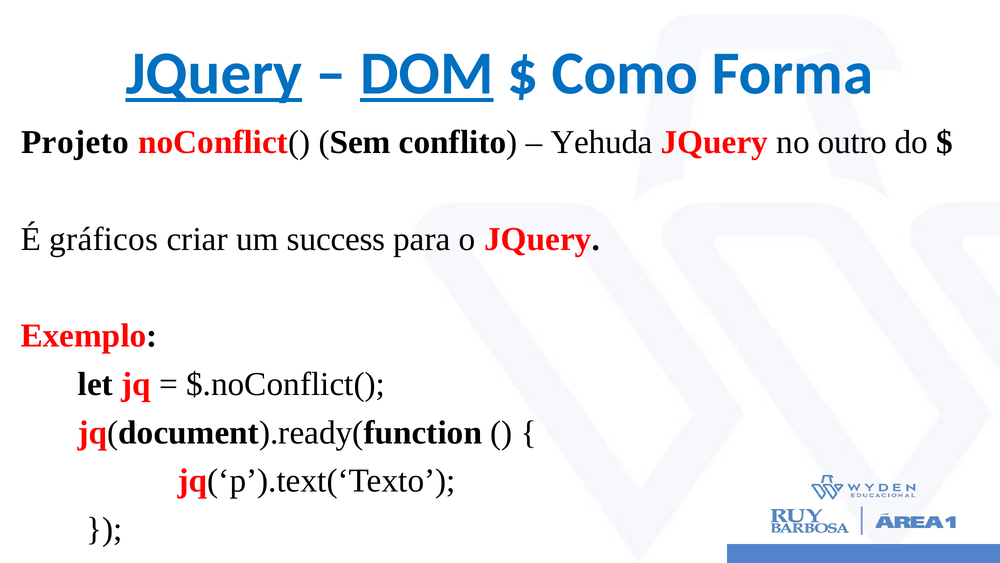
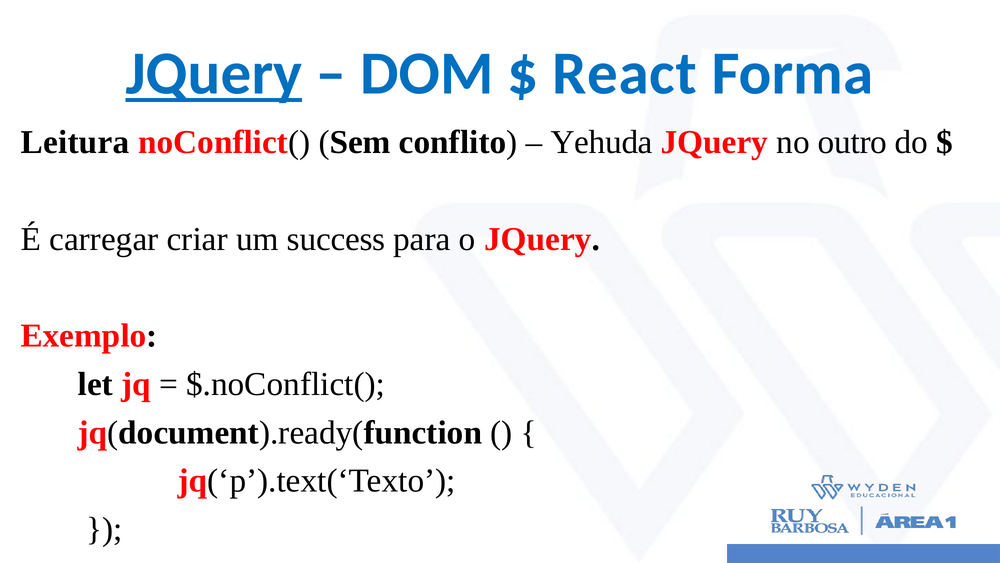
DOM underline: present -> none (427, 74)
Como: Como -> React (625, 74)
Projeto: Projeto -> Leitura (75, 142)
gráficos: gráficos -> carregar (104, 239)
